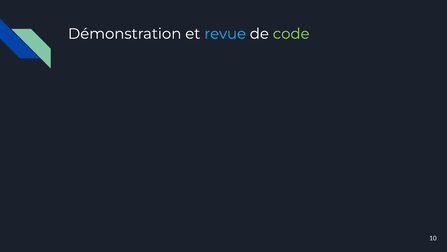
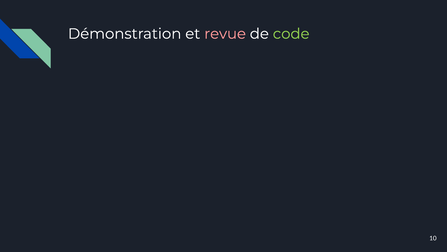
revue colour: light blue -> pink (225, 34)
